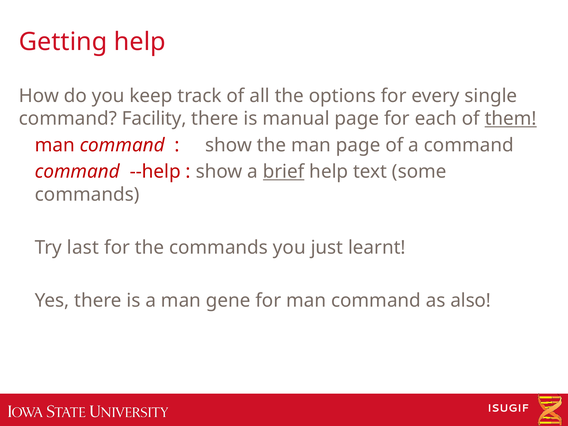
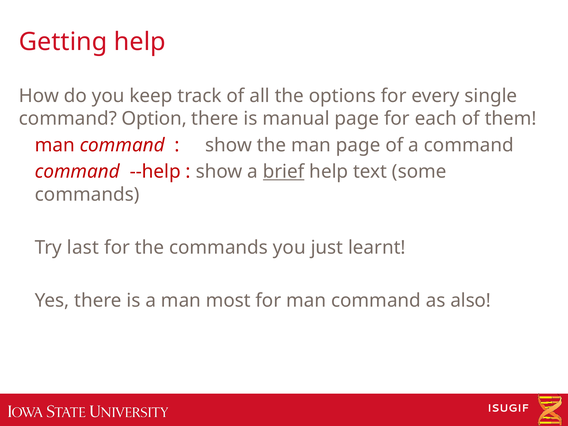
Facility: Facility -> Option (154, 119)
them underline: present -> none (511, 119)
gene: gene -> most (228, 300)
